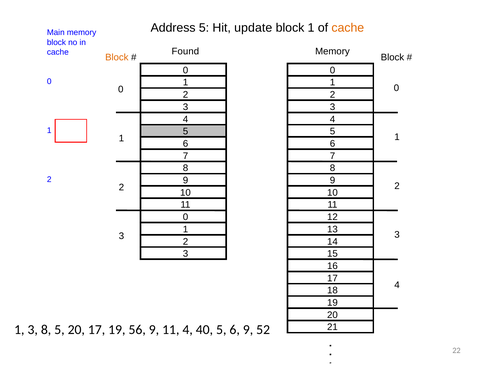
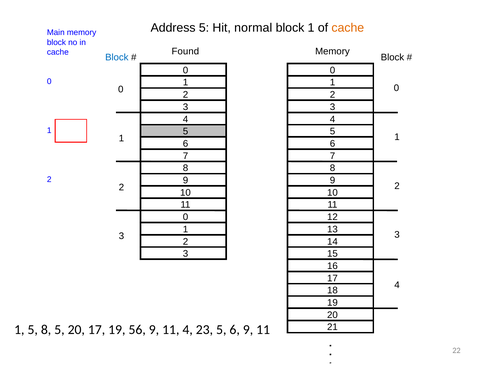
update: update -> normal (253, 28)
Block colour: orange -> blue (117, 58)
1 3: 3 -> 5 (33, 330)
40: 40 -> 23 (204, 330)
6 9 52: 52 -> 11 (263, 330)
